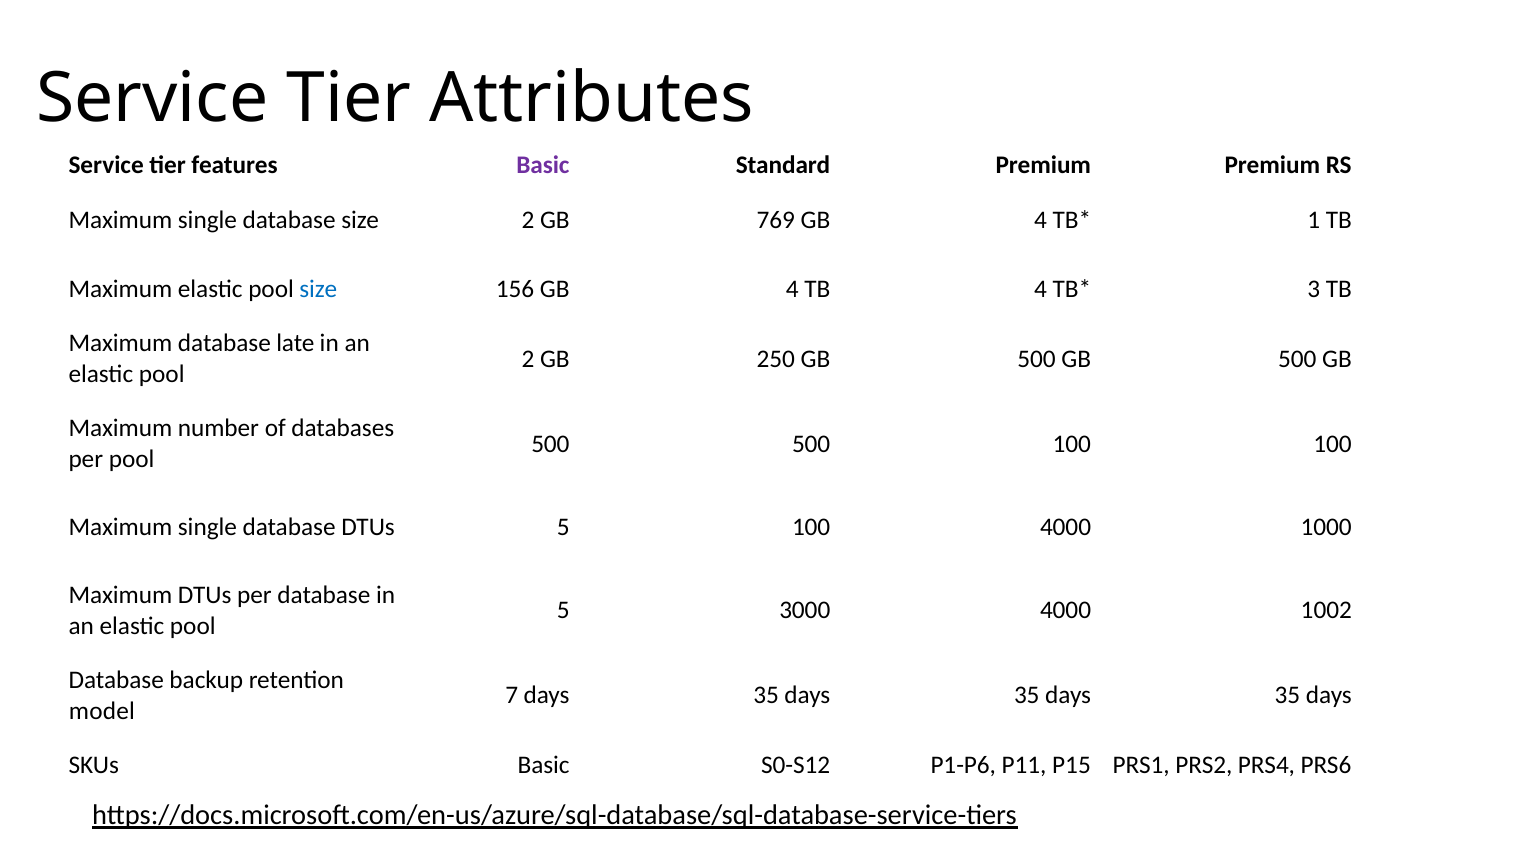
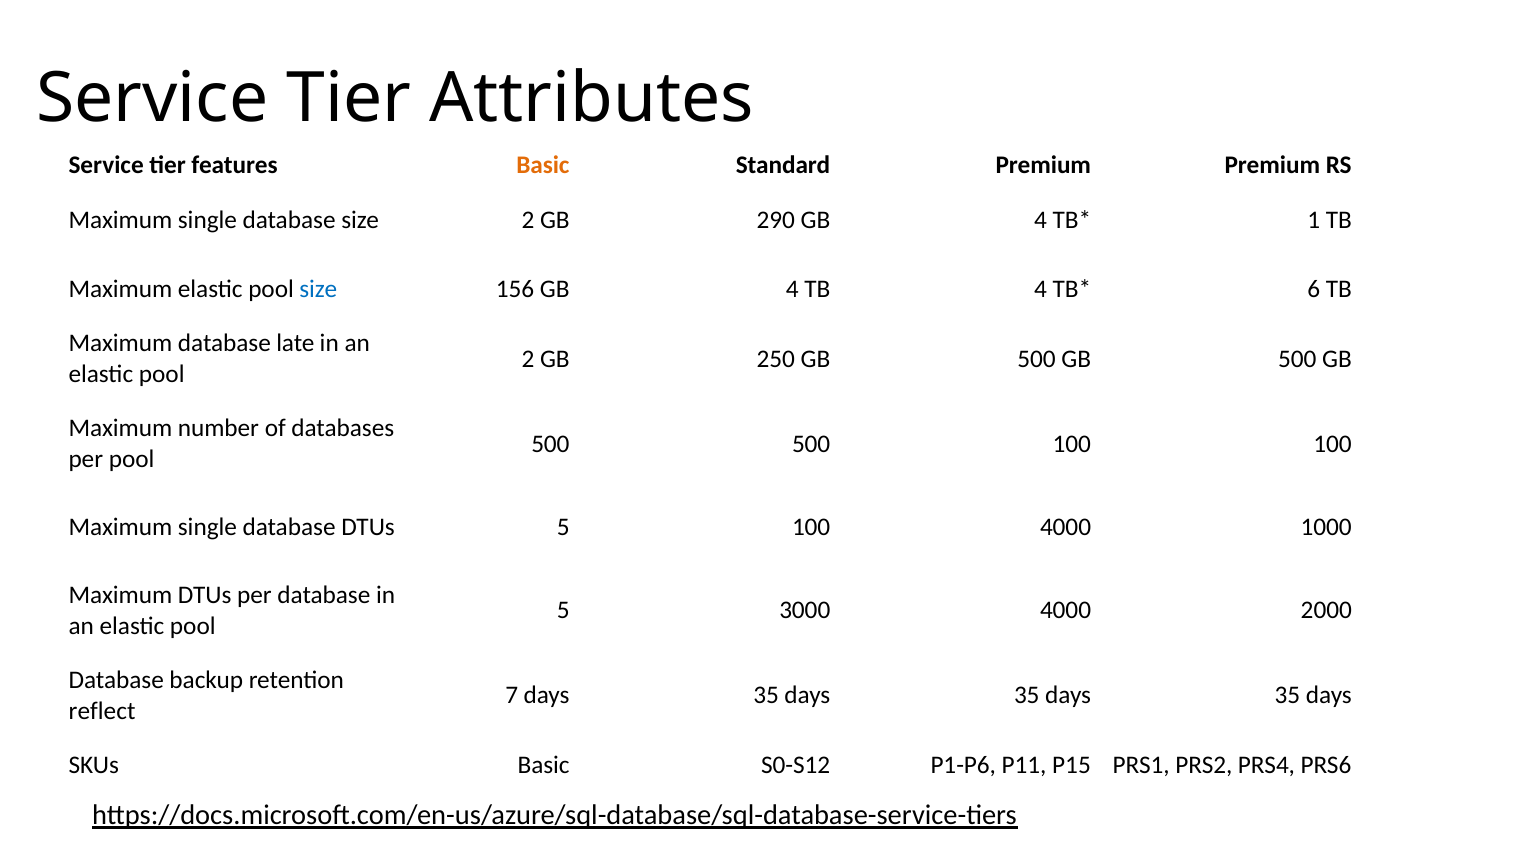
Basic colour: purple -> orange (543, 165)
769: 769 -> 290 (776, 220)
3: 3 -> 6 (1314, 289)
1002: 1002 -> 2000 (1326, 610)
model: model -> reflect (102, 711)
